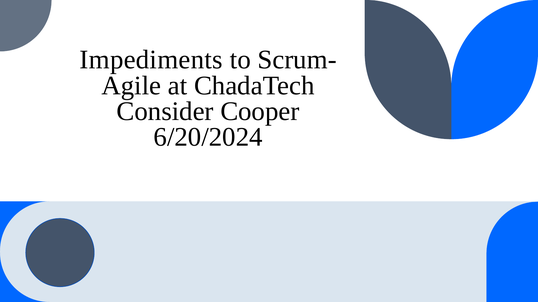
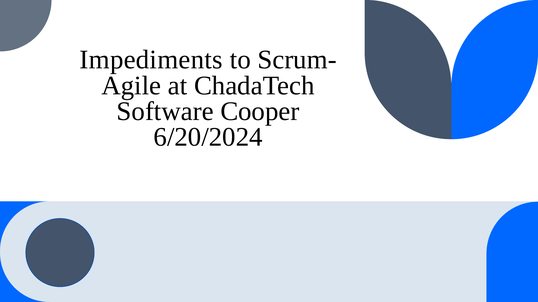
Consider: Consider -> Software (165, 112)
